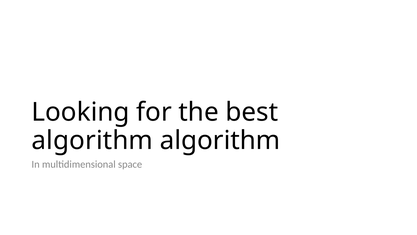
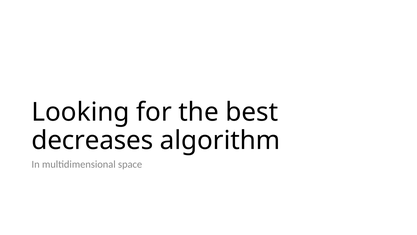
algorithm: algorithm -> decreases (92, 140)
